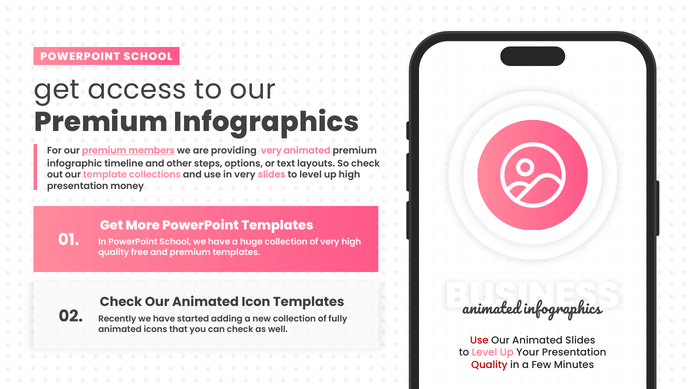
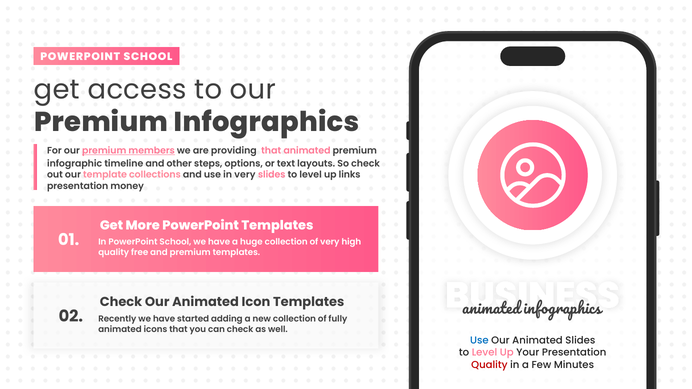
providing very: very -> that (271, 151)
up high: high -> links (350, 175)
Use colour: red -> blue (479, 341)
